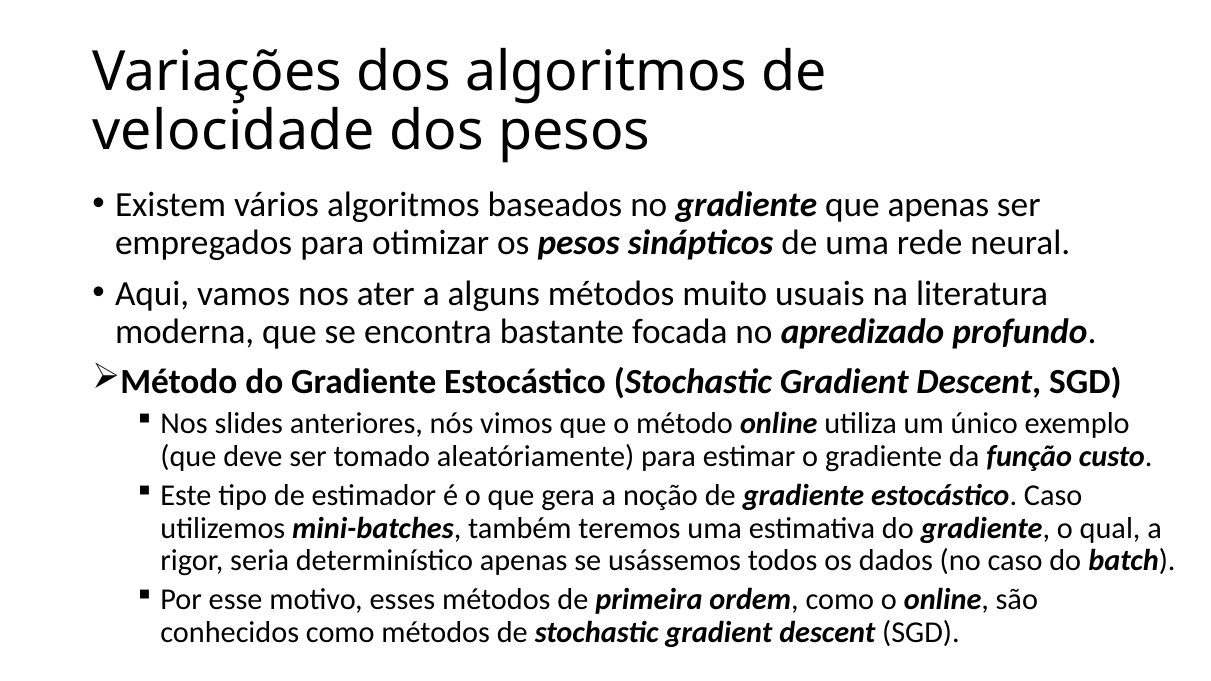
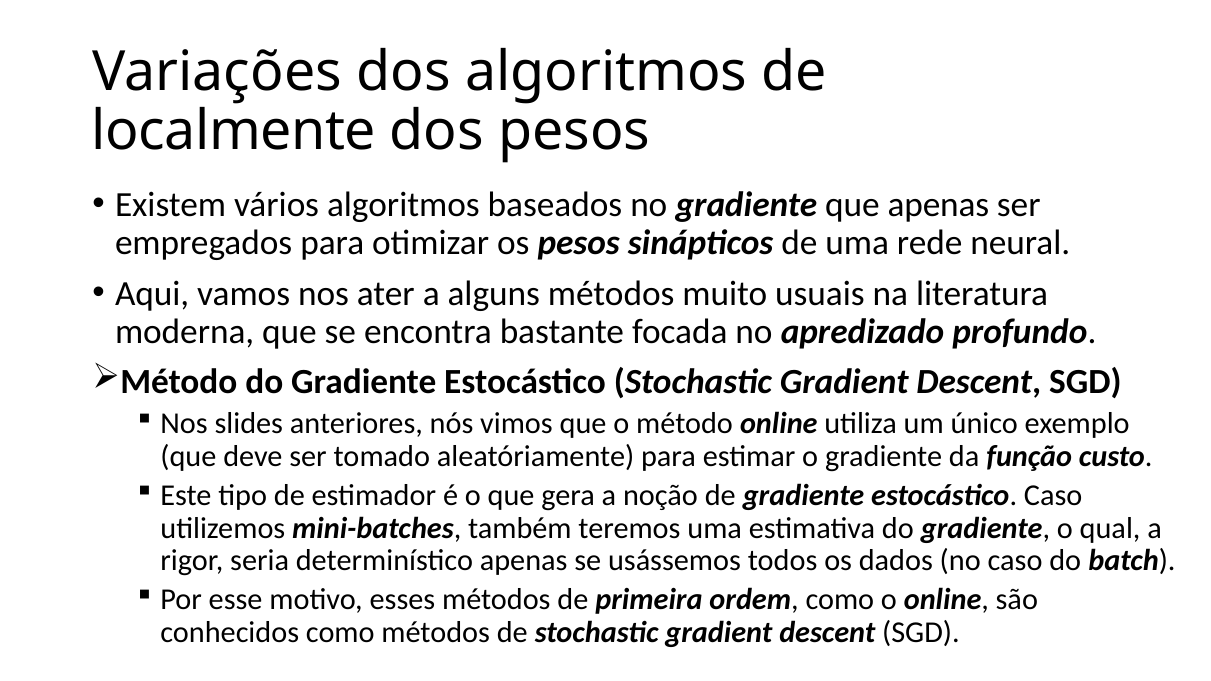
velocidade: velocidade -> localmente (234, 132)
